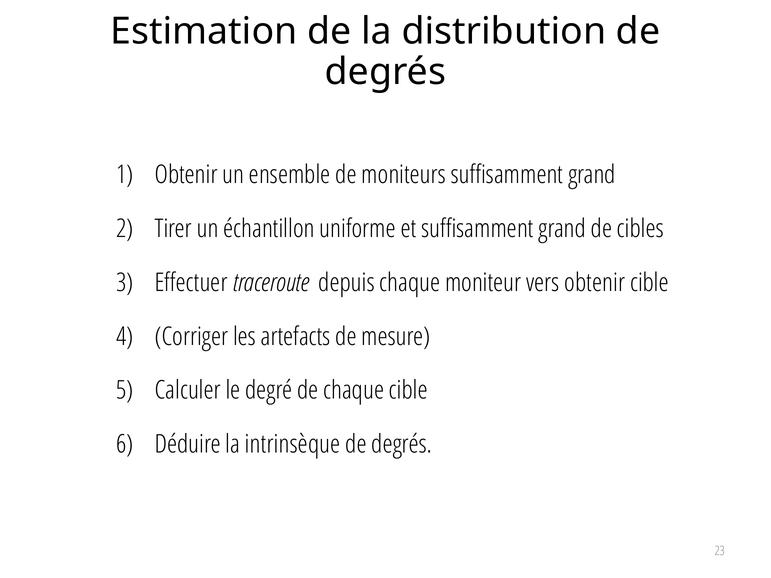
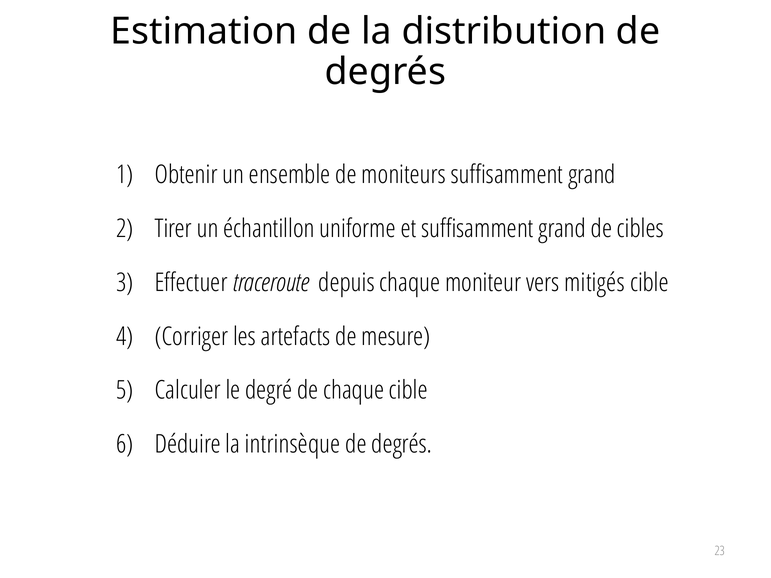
vers obtenir: obtenir -> mitigés (595, 283)
